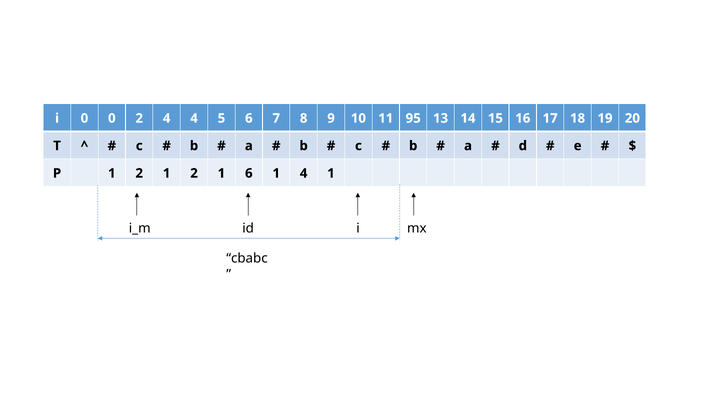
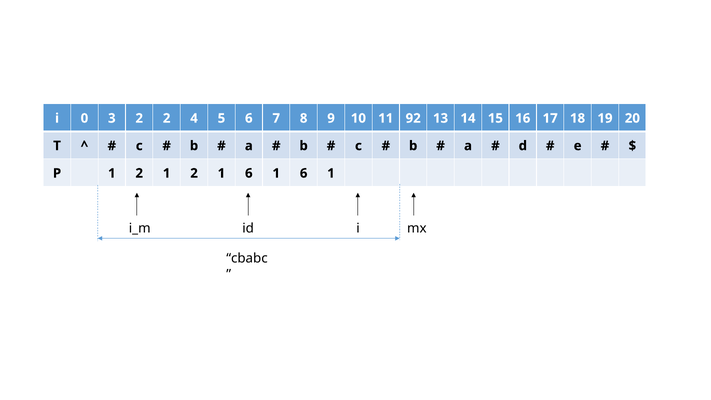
0 0: 0 -> 3 (112, 118)
2 4: 4 -> 2 (167, 118)
95: 95 -> 92 (413, 118)
6 1 4: 4 -> 6 (304, 173)
